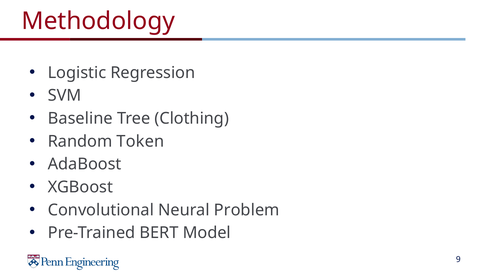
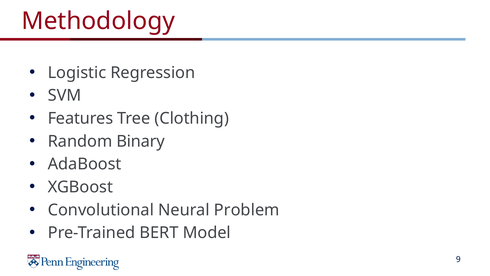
Baseline: Baseline -> Features (80, 118)
Token: Token -> Binary (141, 141)
